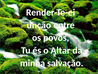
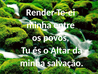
unção: unção -> minha (39, 25)
